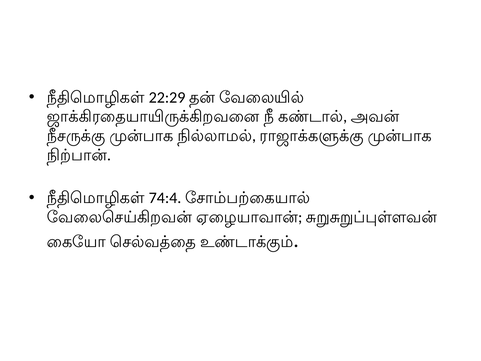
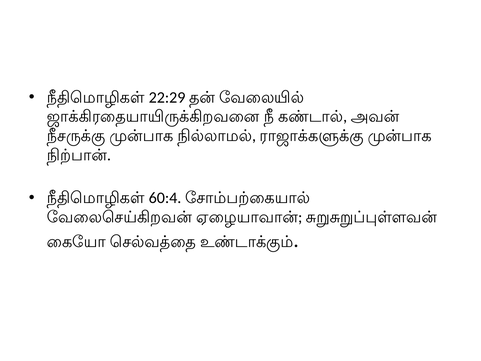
74:4: 74:4 -> 60:4 (165, 198)
